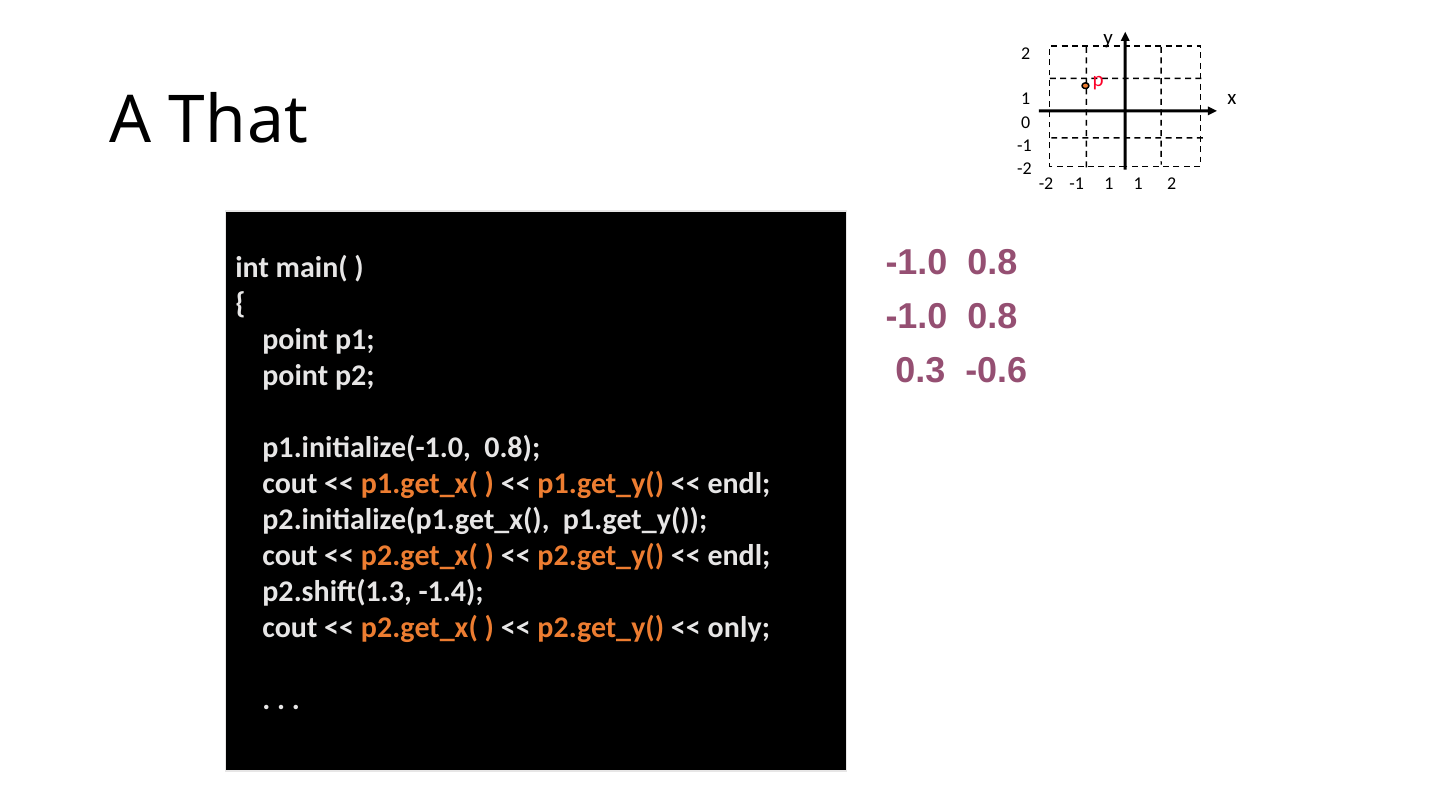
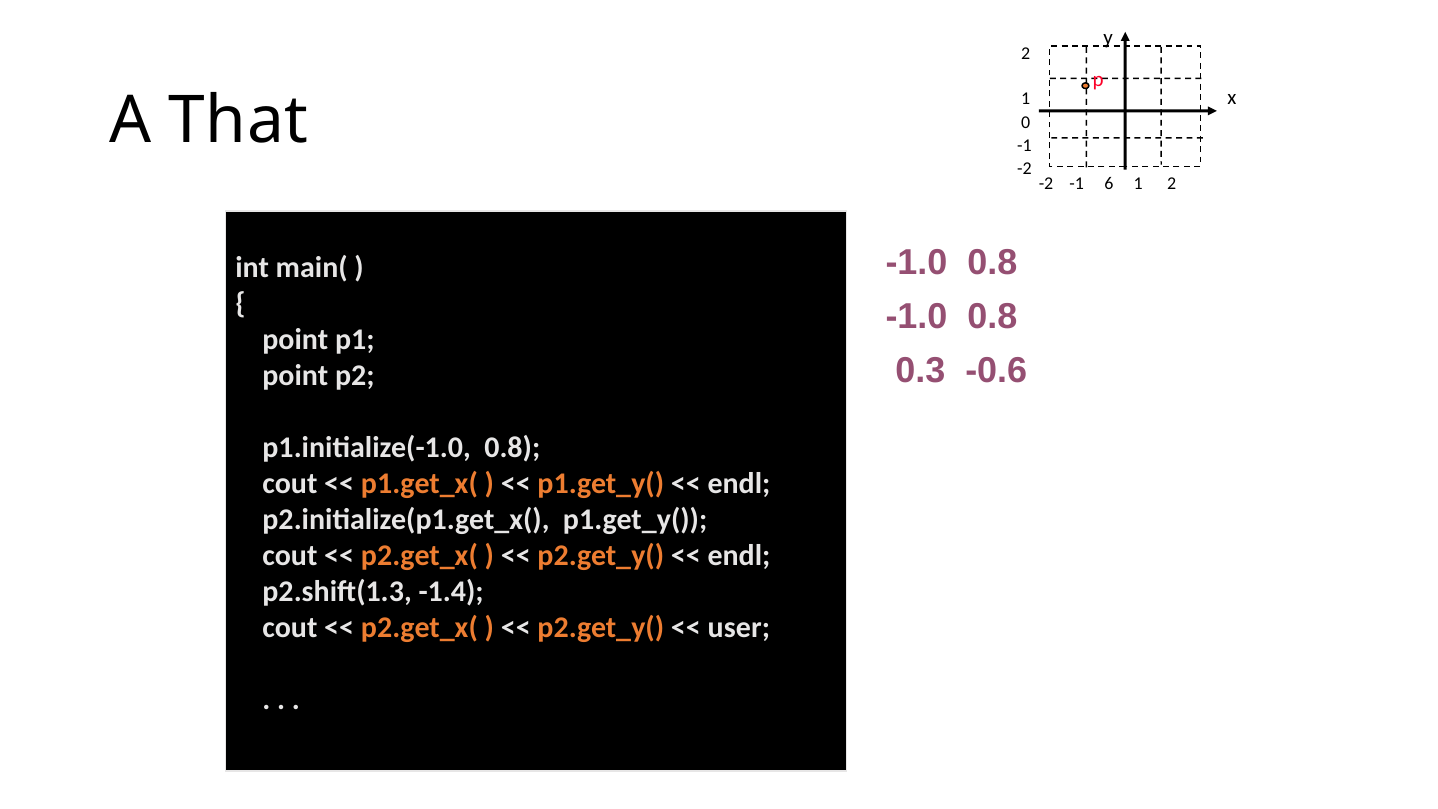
-1 1: 1 -> 6 (1109, 184)
only: only -> user (739, 628)
